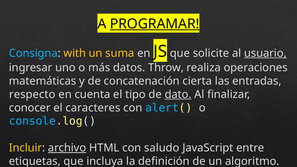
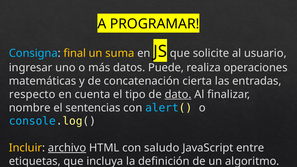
PROGRAMAR underline: present -> none (155, 24)
with: with -> final (75, 53)
usuario underline: present -> none (265, 53)
Throw: Throw -> Puede (166, 68)
conocer: conocer -> nombre (30, 108)
caracteres: caracteres -> sentencias (93, 108)
